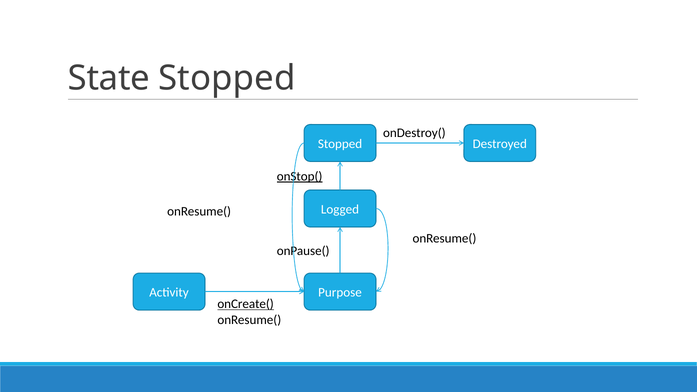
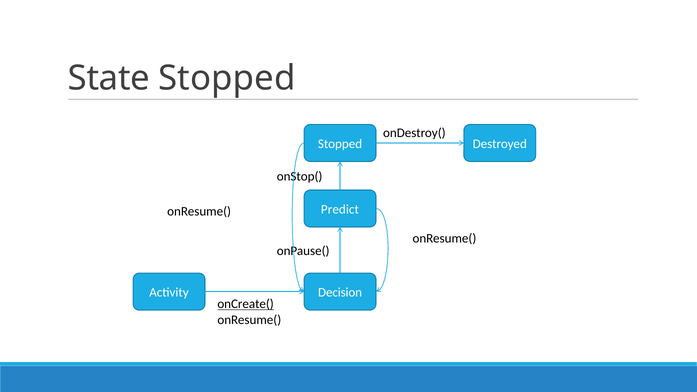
onStop( underline: present -> none (300, 177)
Logged: Logged -> Predict (340, 209)
Purpose: Purpose -> Decision (340, 293)
